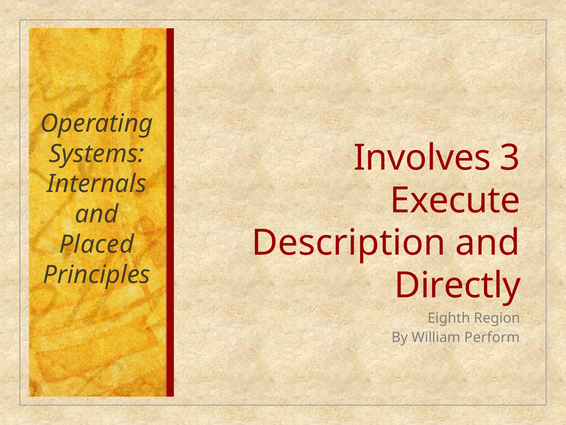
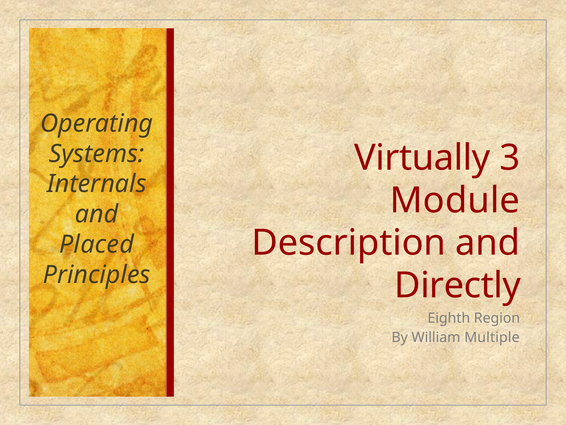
Involves: Involves -> Virtually (422, 158)
Execute: Execute -> Module (455, 200)
Perform: Perform -> Multiple (492, 337)
